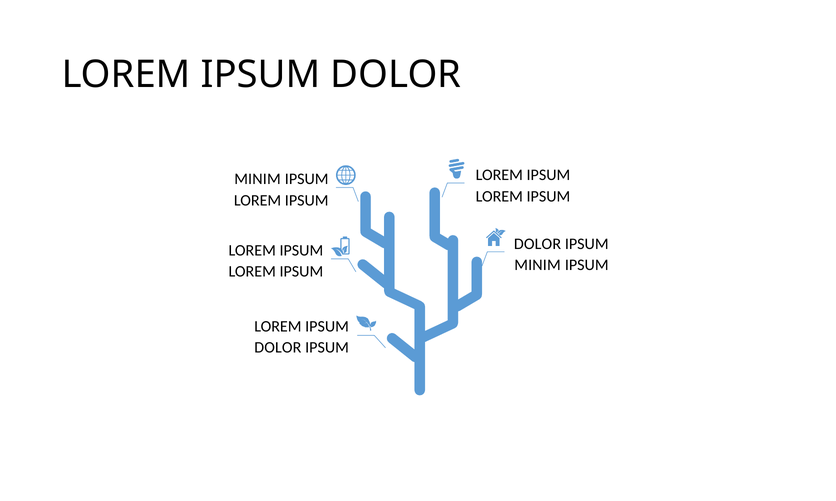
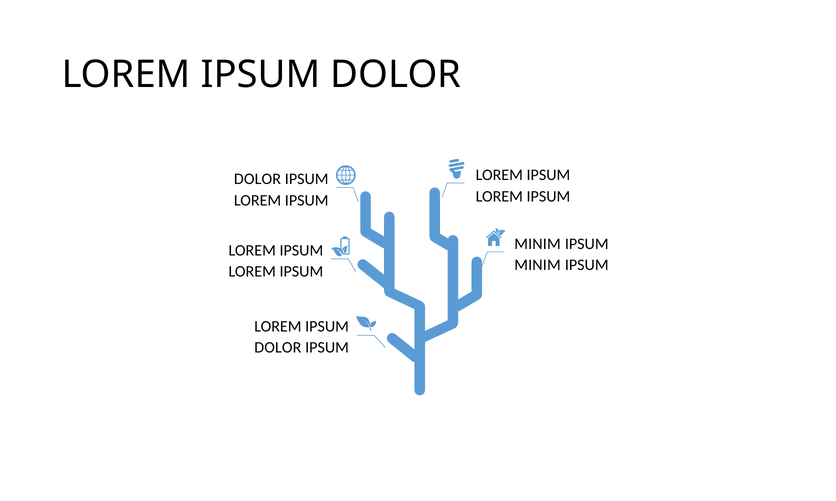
MINIM: MINIM -> DOLOR (257, 179)
DOLOR: DOLOR -> MINIM (538, 244)
